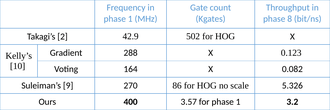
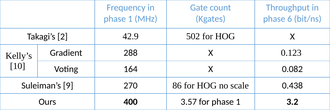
8: 8 -> 6 (290, 19)
5.326: 5.326 -> 0.438 (292, 86)
